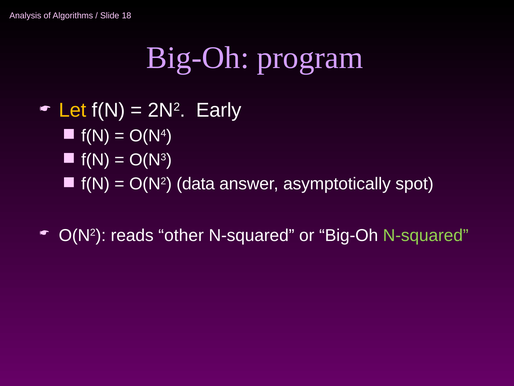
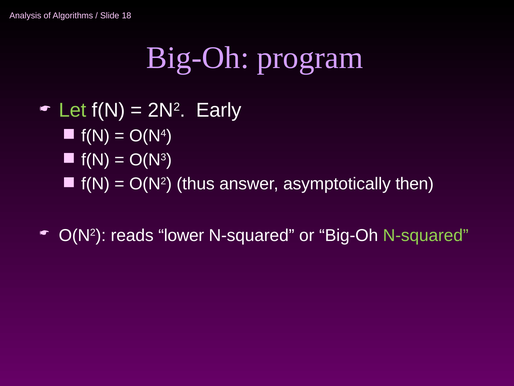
Let colour: yellow -> light green (73, 110)
data: data -> thus (196, 184)
spot: spot -> then (415, 184)
other: other -> lower (181, 235)
